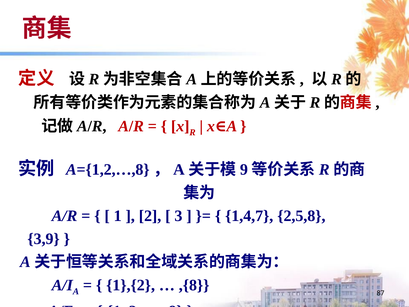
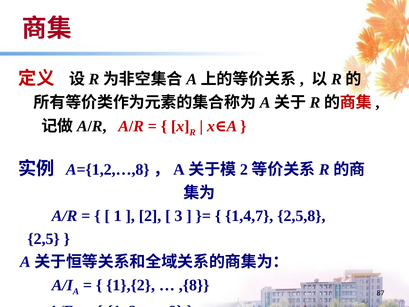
9: 9 -> 2 (244, 169)
3,9: 3,9 -> 2,5 (44, 239)
